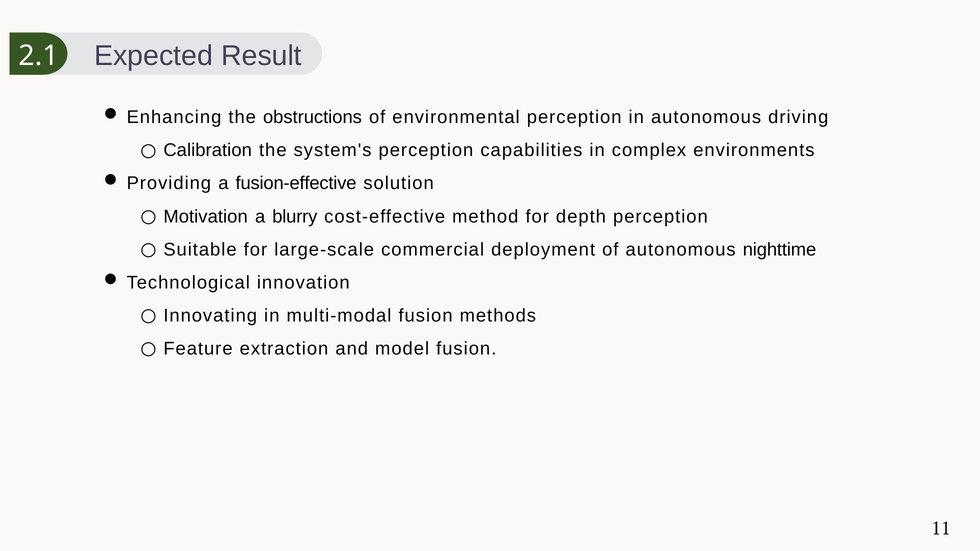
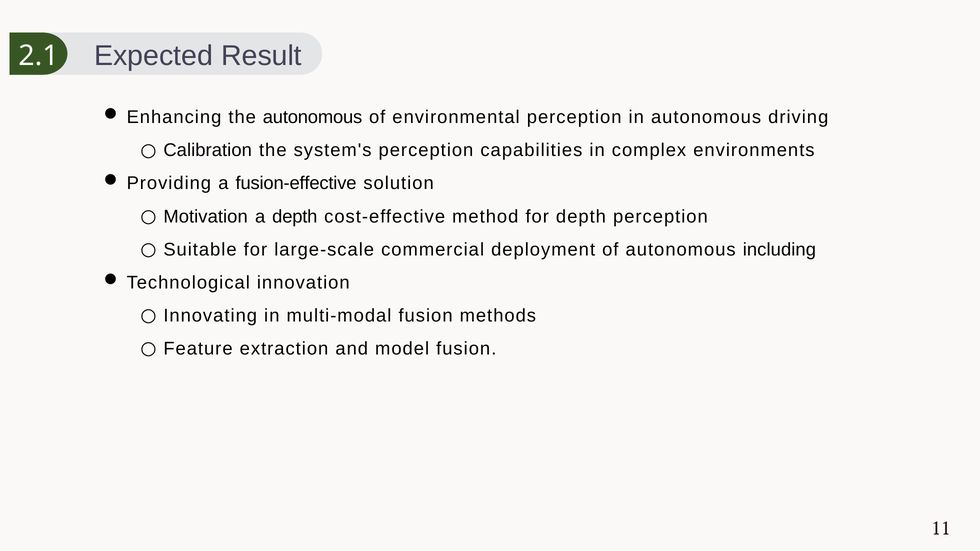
the obstructions: obstructions -> autonomous (313, 117)
a blurry: blurry -> depth (295, 217)
nighttime: nighttime -> including (779, 250)
